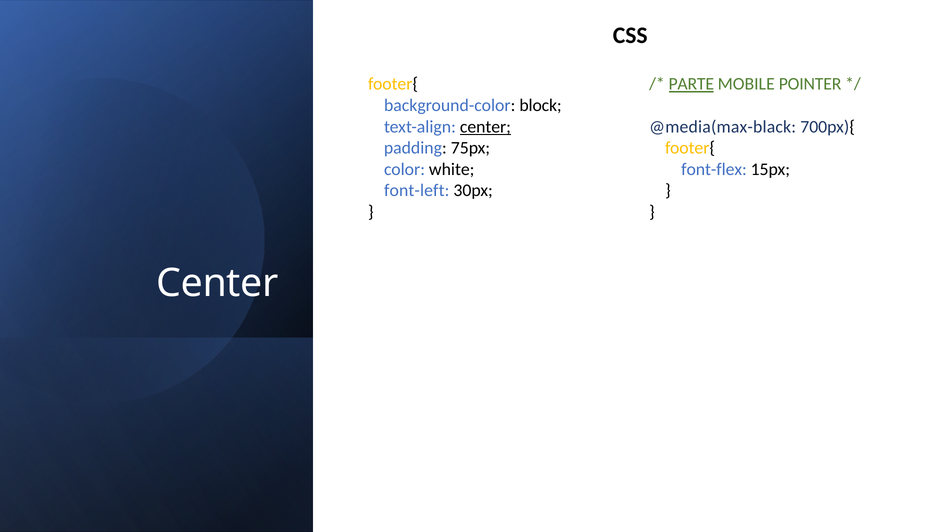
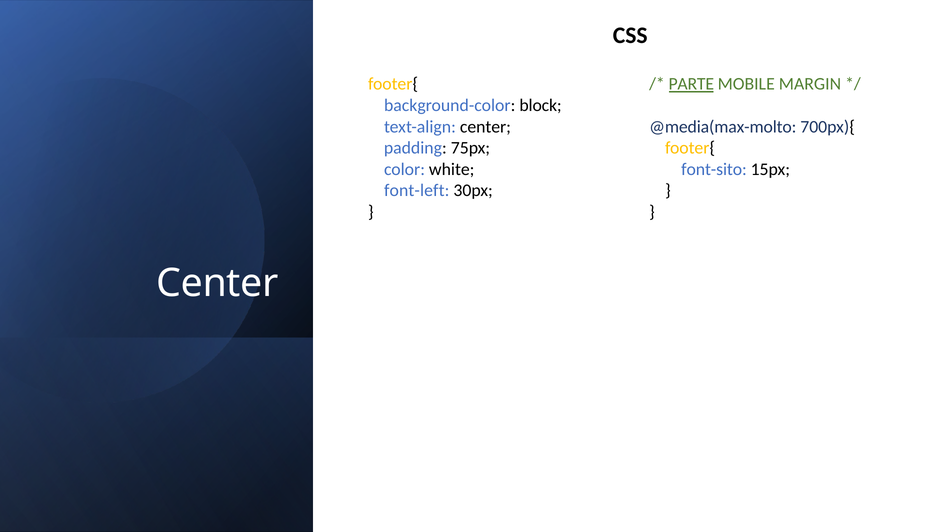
POINTER: POINTER -> MARGIN (810, 84)
center underline: present -> none (485, 127)
@media(max-black: @media(max-black -> @media(max-molto (723, 127)
font-flex: font-flex -> font-sito (714, 169)
